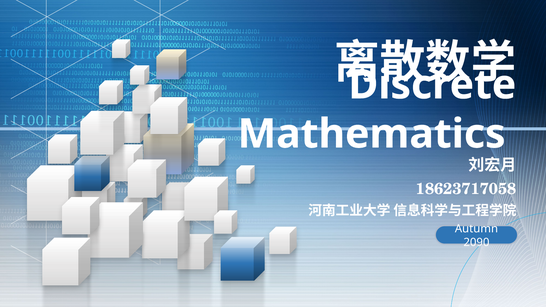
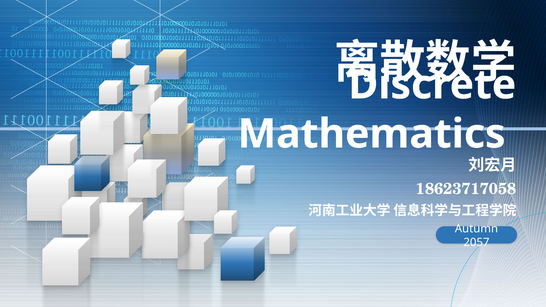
2090: 2090 -> 2057 (476, 243)
